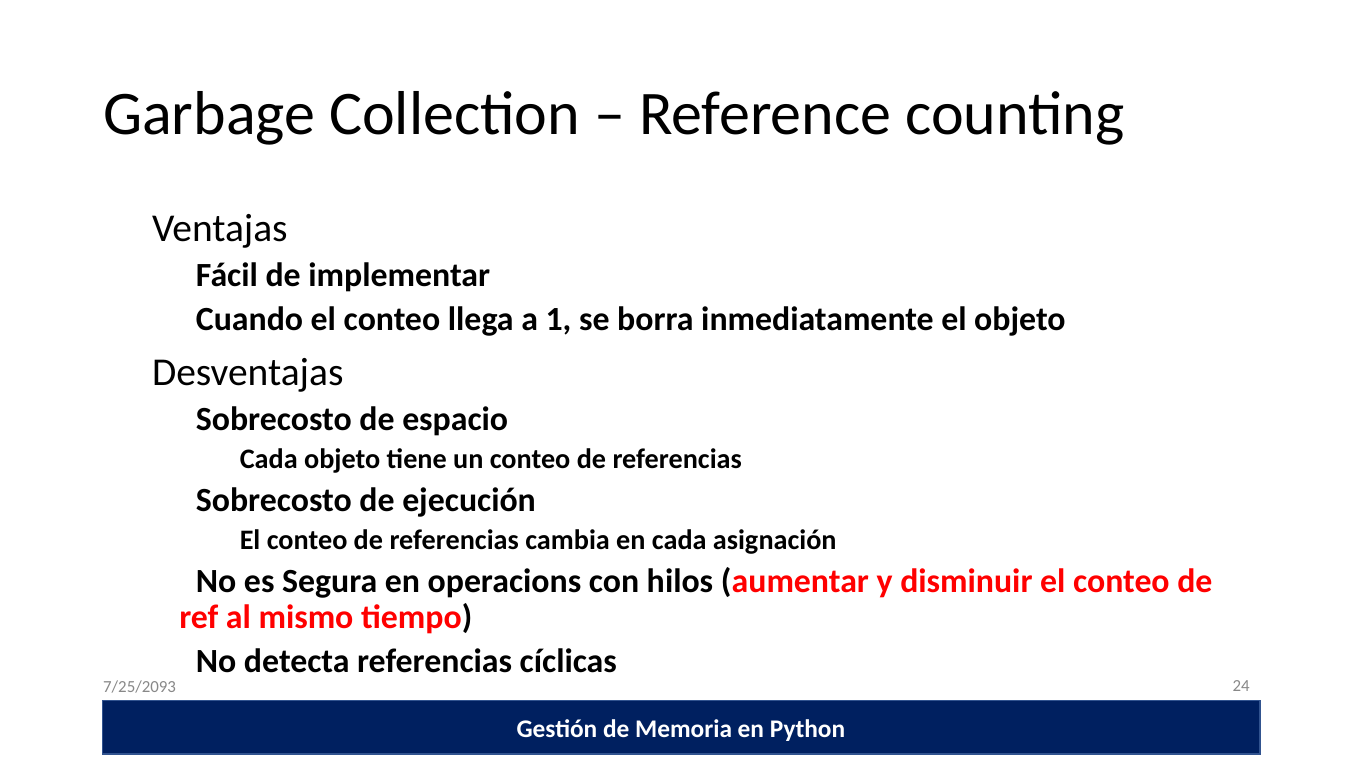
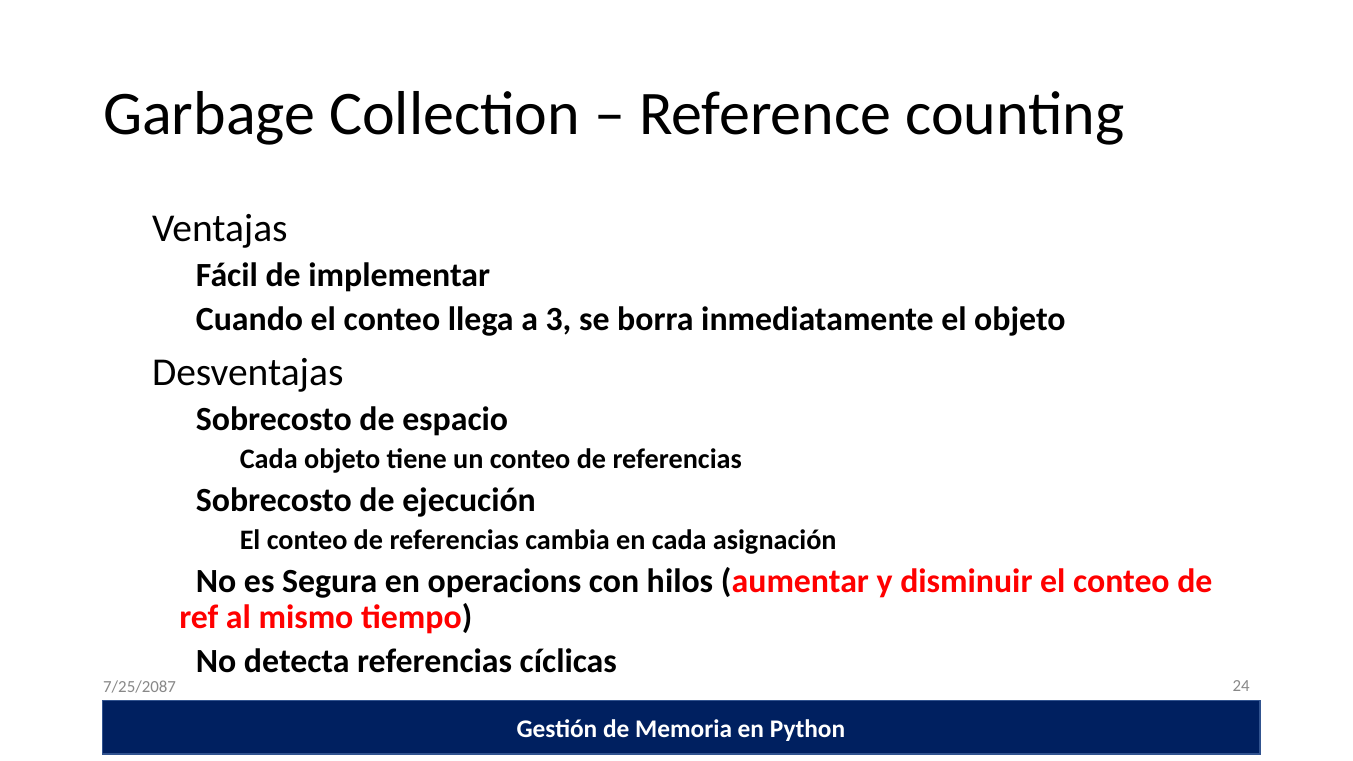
1: 1 -> 3 (559, 319)
7/25/2093: 7/25/2093 -> 7/25/2087 (140, 687)
